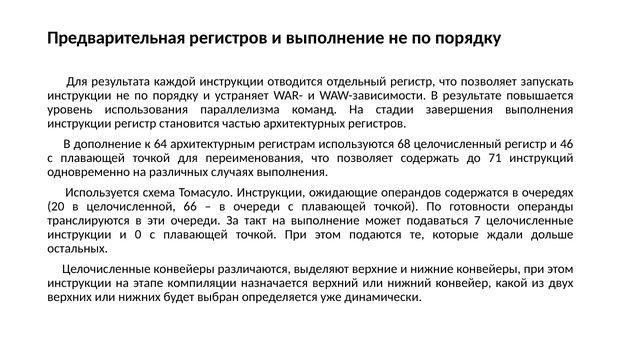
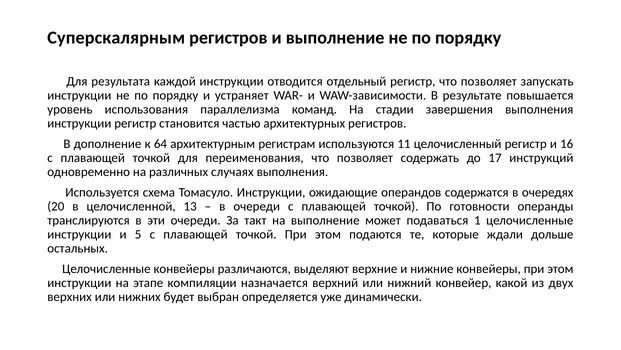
Предварительная: Предварительная -> Суперскалярным (116, 38)
68: 68 -> 11 (404, 144)
46: 46 -> 16 (567, 144)
71: 71 -> 17 (495, 158)
66: 66 -> 13 (190, 206)
7: 7 -> 1 (477, 220)
0: 0 -> 5 (138, 234)
